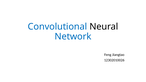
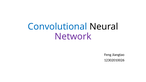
Network colour: blue -> purple (73, 36)
